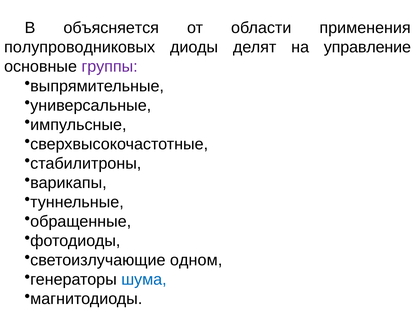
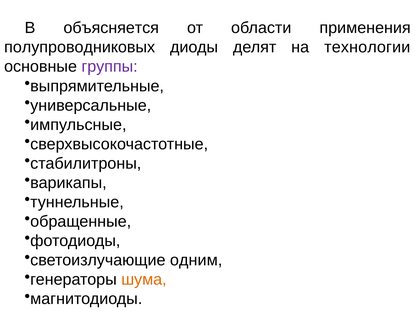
управление: управление -> технологии (367, 47)
одном: одном -> одним (196, 260)
шума colour: blue -> orange (144, 280)
